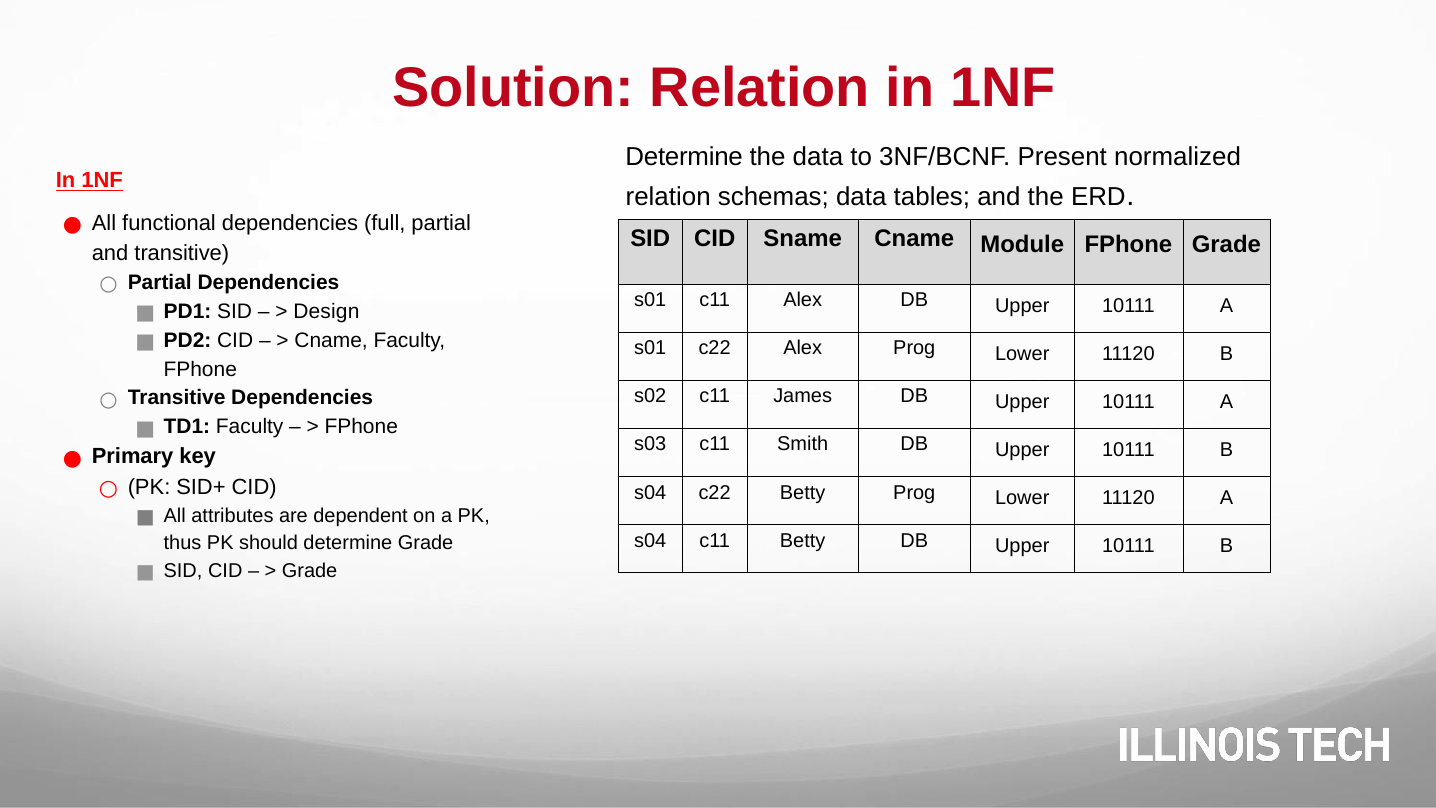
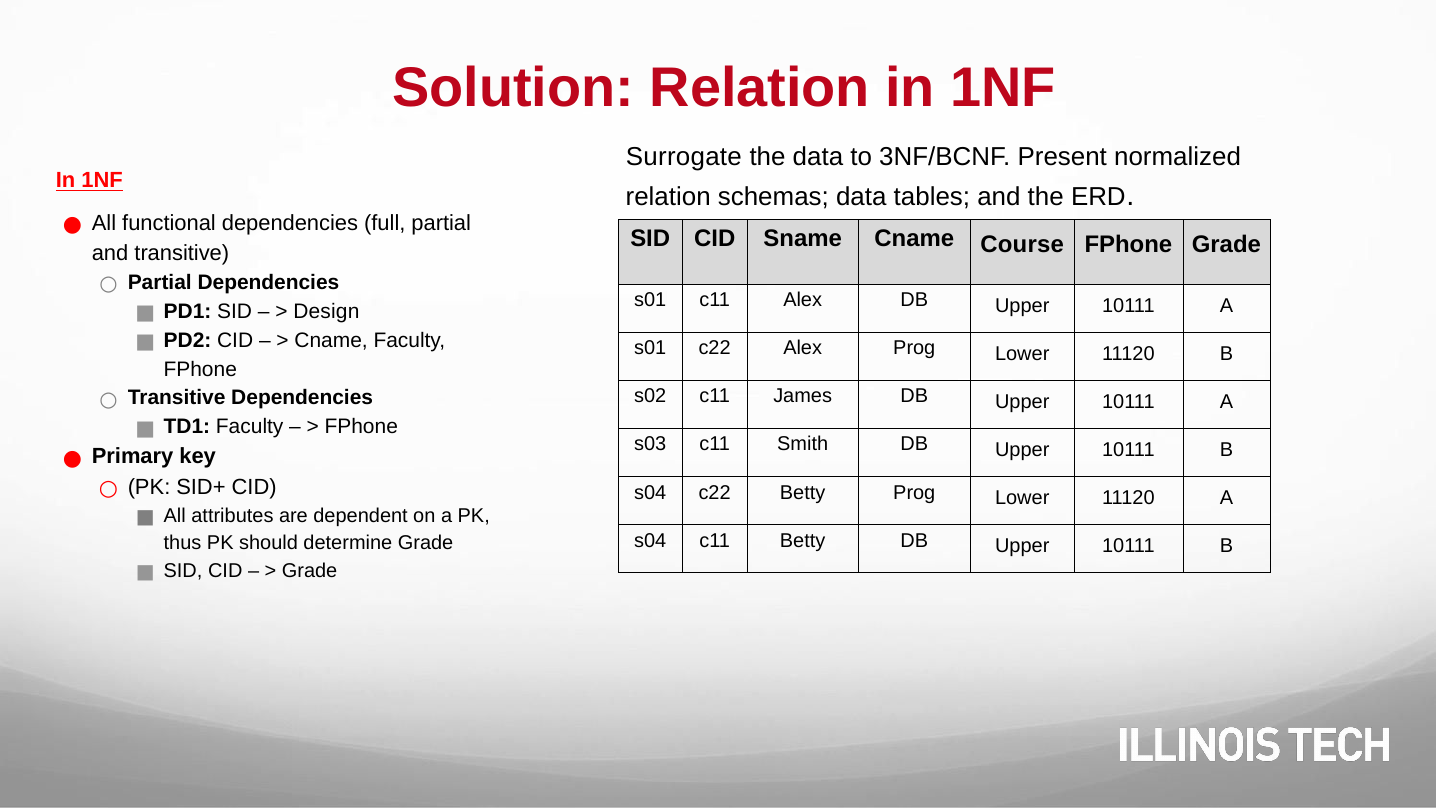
Determine: Determine -> Surrogate (684, 157)
Module: Module -> Course (1022, 244)
